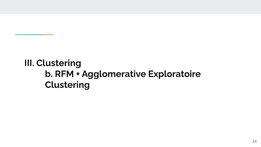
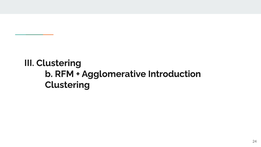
Exploratoire: Exploratoire -> Introduction (174, 74)
